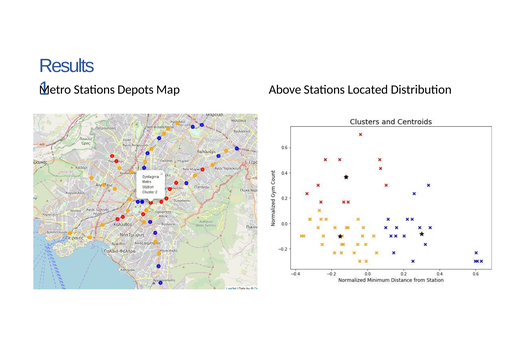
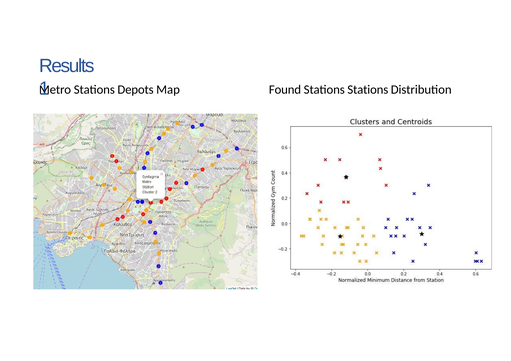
Above: Above -> Found (285, 90)
Stations Located: Located -> Stations (368, 90)
